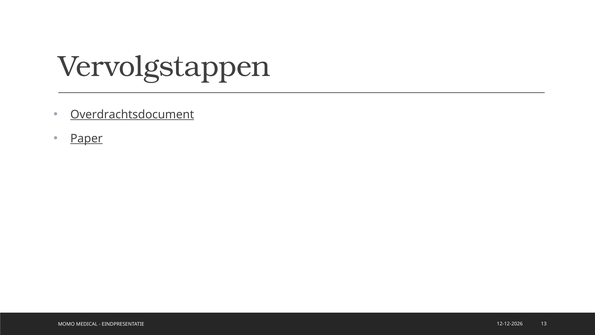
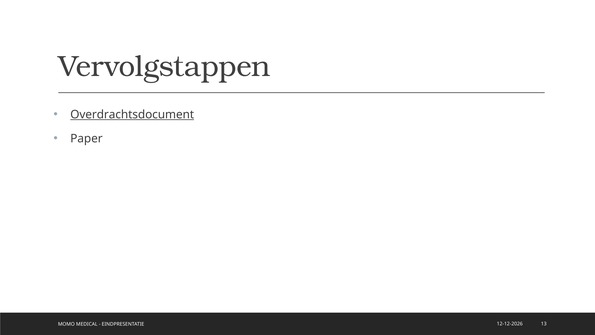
Paper underline: present -> none (86, 139)
